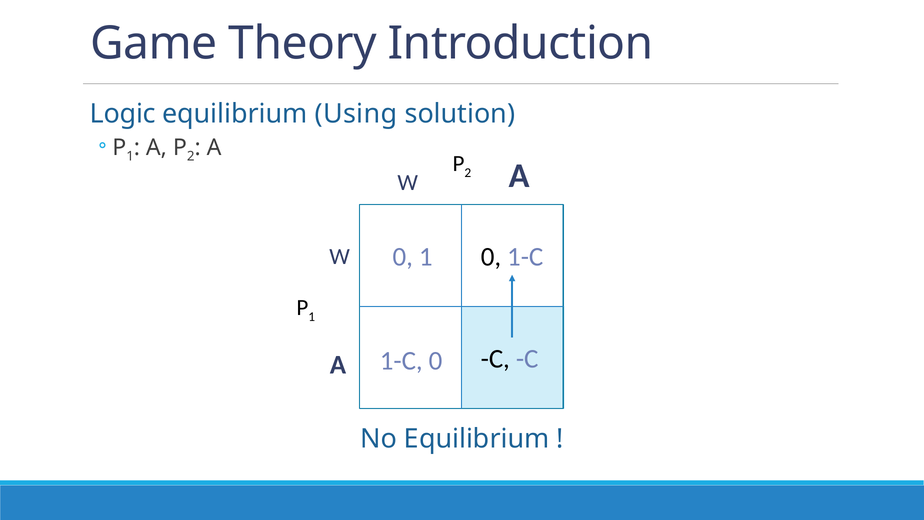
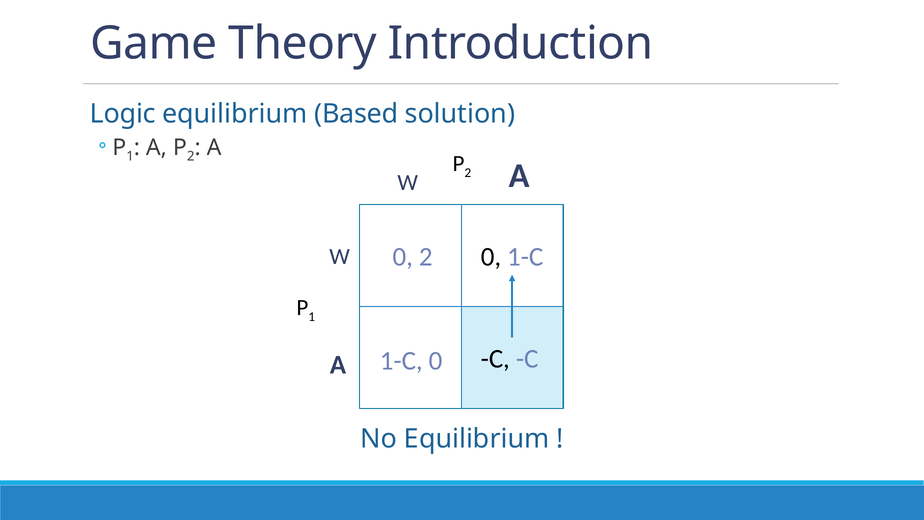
Using: Using -> Based (356, 114)
0 1: 1 -> 2 (426, 257)
